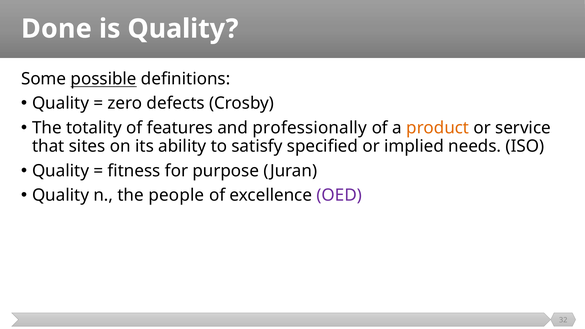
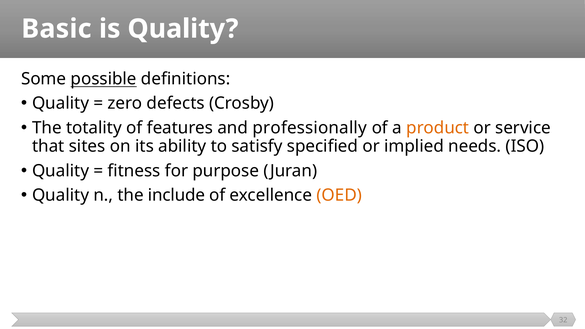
Done: Done -> Basic (56, 29)
people: people -> include (176, 195)
OED colour: purple -> orange (339, 195)
